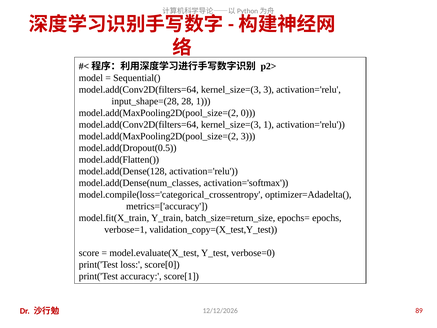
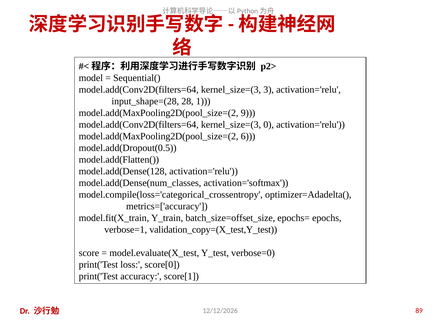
0: 0 -> 9 (248, 113)
kernel_size=(3 1: 1 -> 0 (269, 125)
model.add(MaxPooling2D(pool_size=(2 3: 3 -> 6 (248, 136)
batch_size=return_size: batch_size=return_size -> batch_size=offset_size (230, 218)
